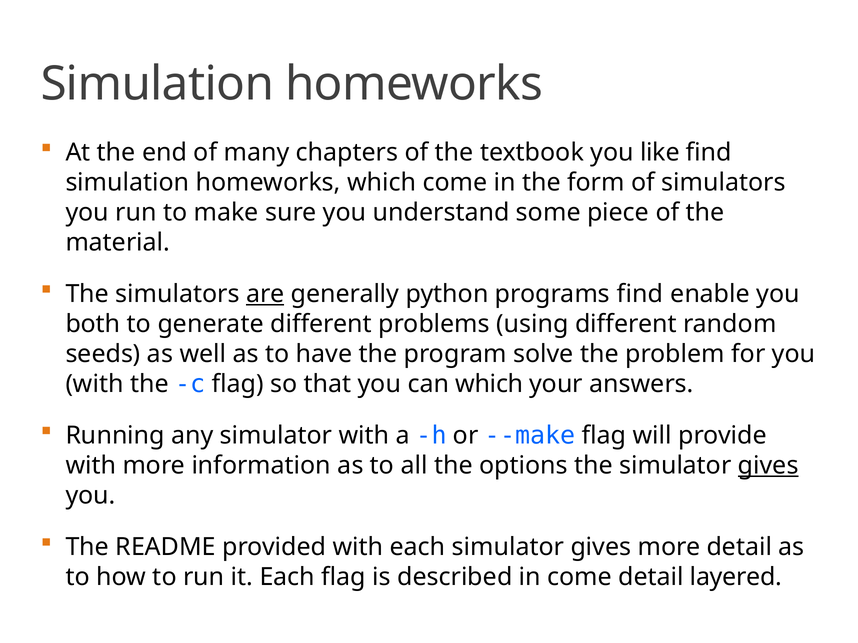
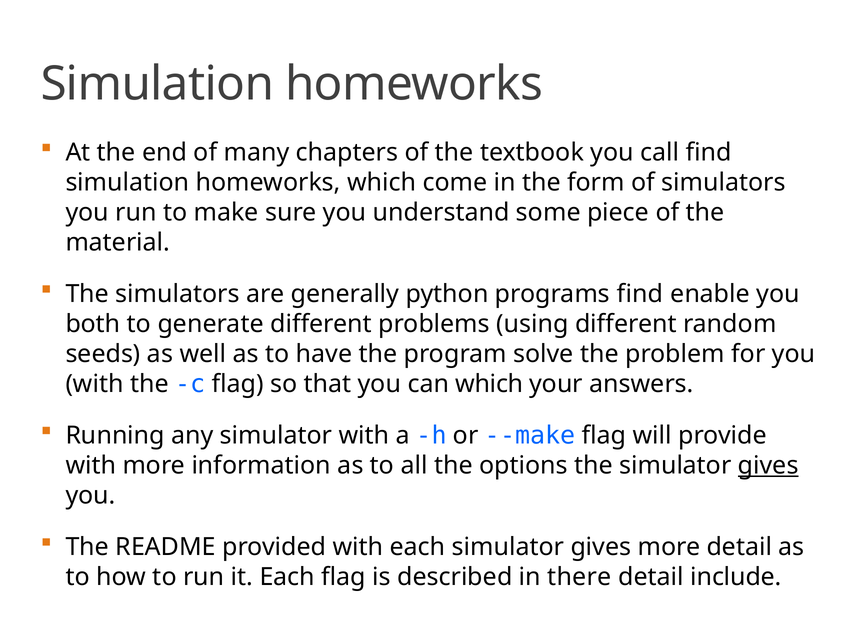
like: like -> call (660, 153)
are underline: present -> none (265, 294)
in come: come -> there (579, 577)
layered: layered -> include (736, 577)
